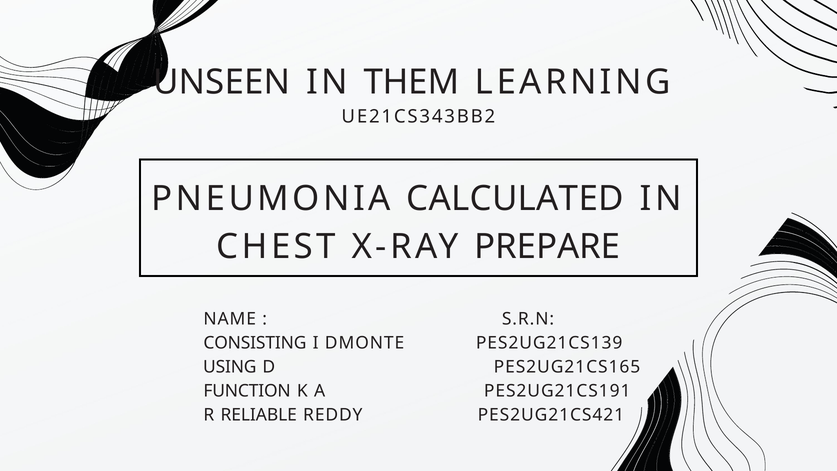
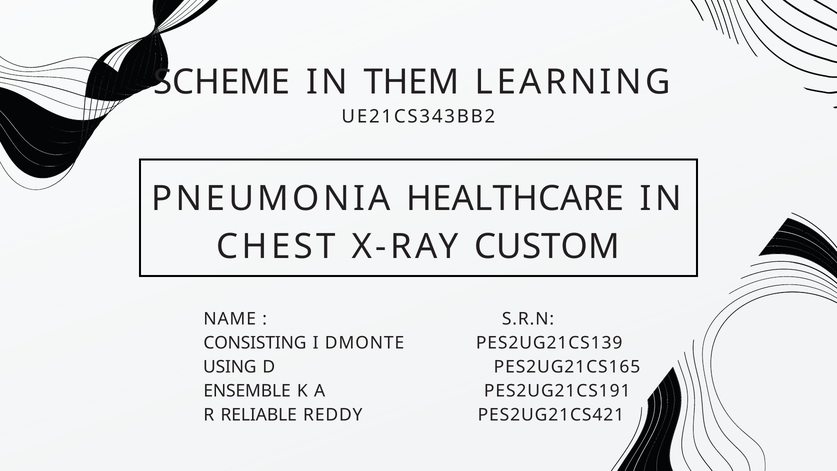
UNSEEN: UNSEEN -> SCHEME (222, 82)
CALCULATED: CALCULATED -> HEALTHCARE (515, 199)
PREPARE: PREPARE -> CUSTOM (547, 247)
FUNCTION: FUNCTION -> ENSEMBLE (247, 391)
